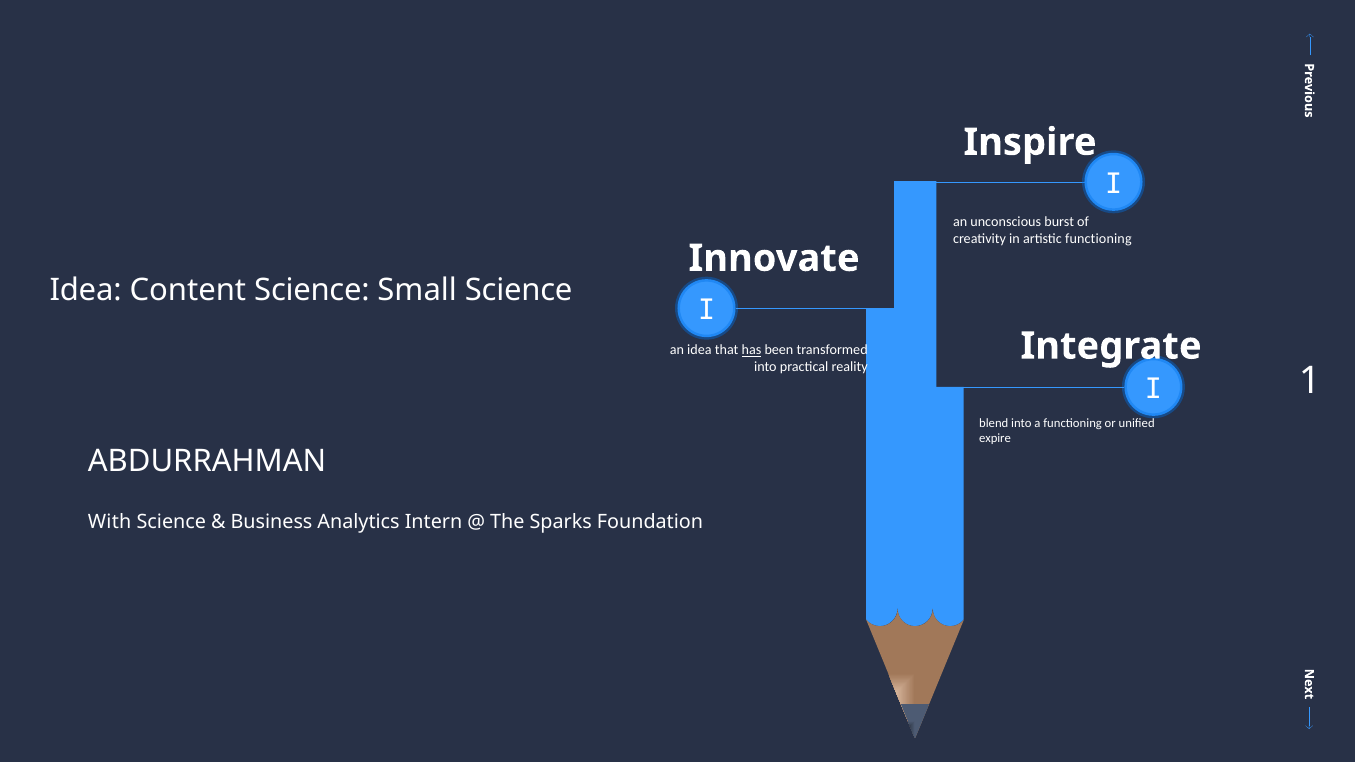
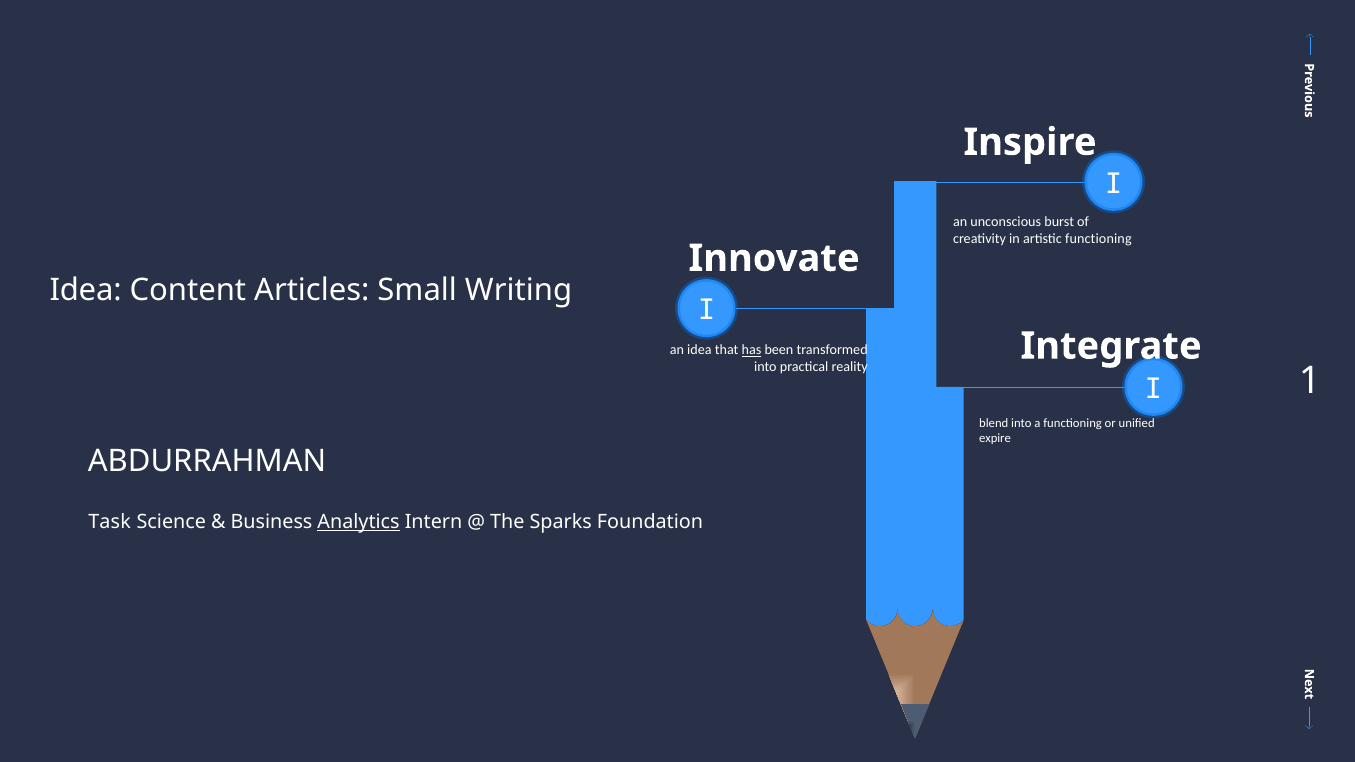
Content Science: Science -> Articles (312, 290)
Small Science: Science -> Writing (519, 290)
With: With -> Task (110, 522)
Analytics underline: none -> present (359, 522)
